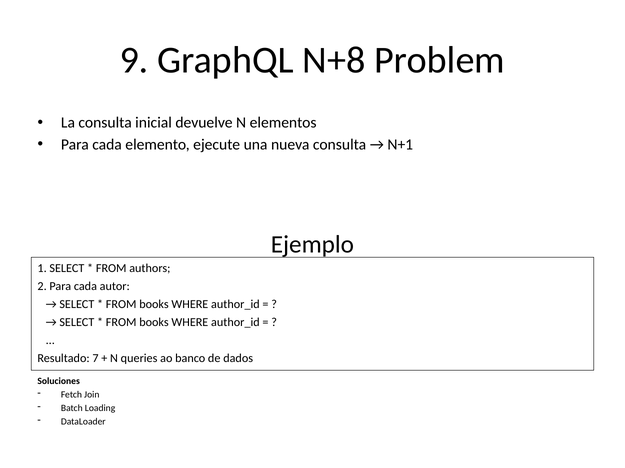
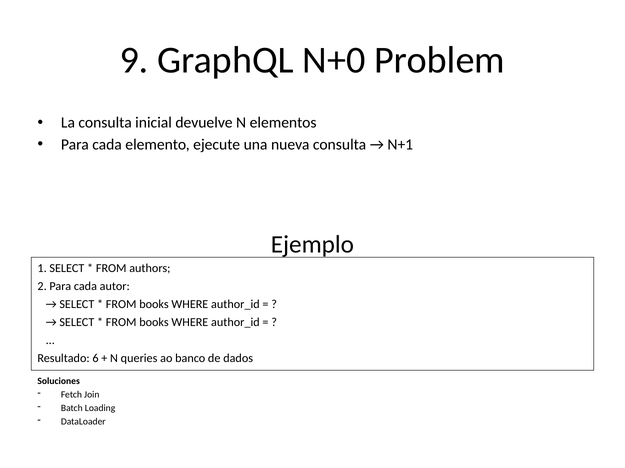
N+8: N+8 -> N+0 (334, 61)
7: 7 -> 6 (95, 359)
